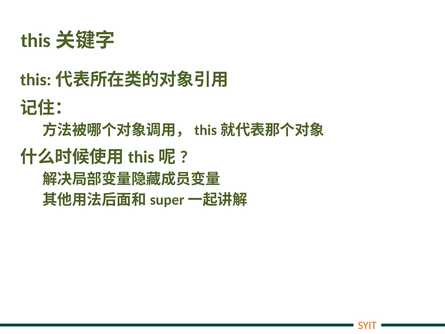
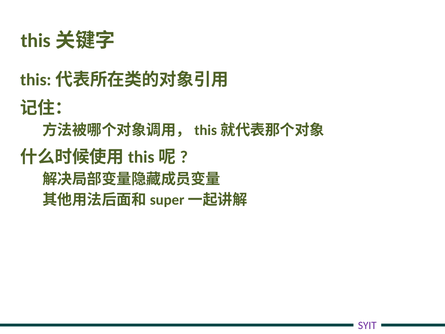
SYIT colour: orange -> purple (367, 325)
